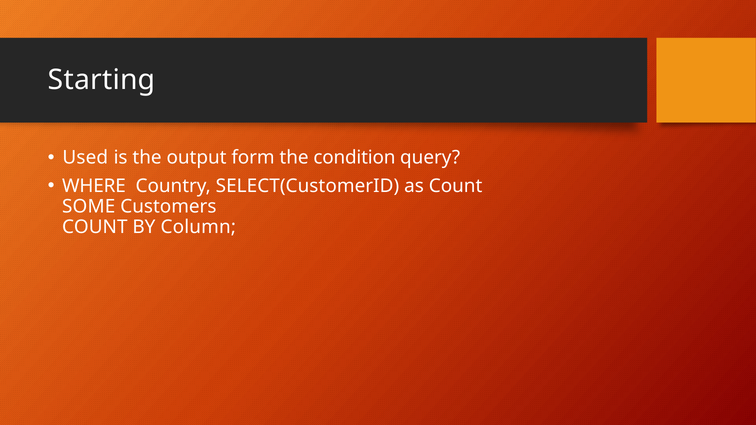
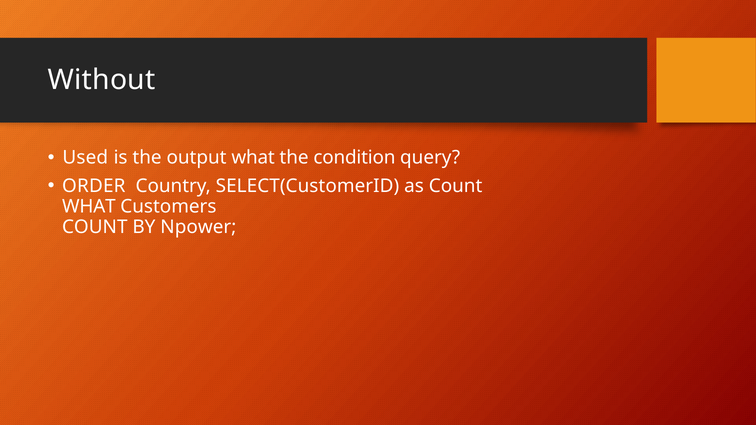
Starting: Starting -> Without (102, 80)
output form: form -> what (253, 158)
WHERE: WHERE -> ORDER (94, 186)
SOME: SOME -> WHAT (89, 207)
Column: Column -> Npower (198, 227)
